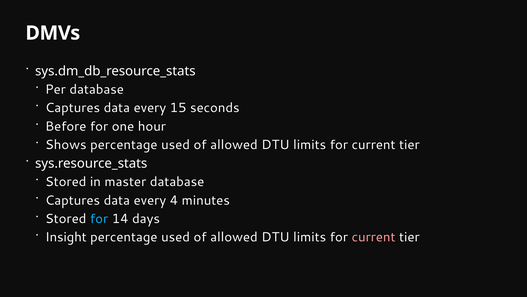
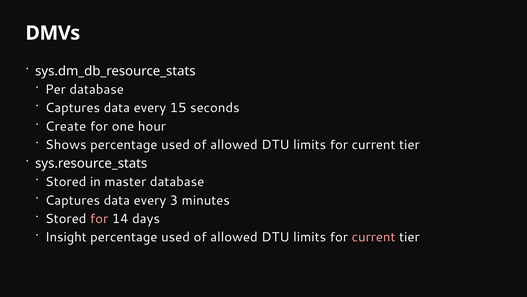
Before: Before -> Create (66, 126)
4: 4 -> 3 (174, 200)
for colour: light blue -> pink (99, 218)
